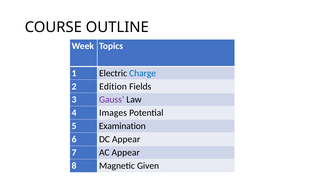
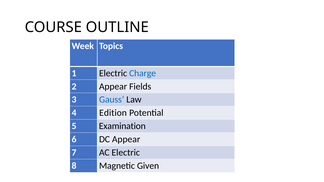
2 Edition: Edition -> Appear (113, 87)
Gauss colour: purple -> blue (112, 100)
Images: Images -> Edition (113, 113)
AC Appear: Appear -> Electric (126, 153)
